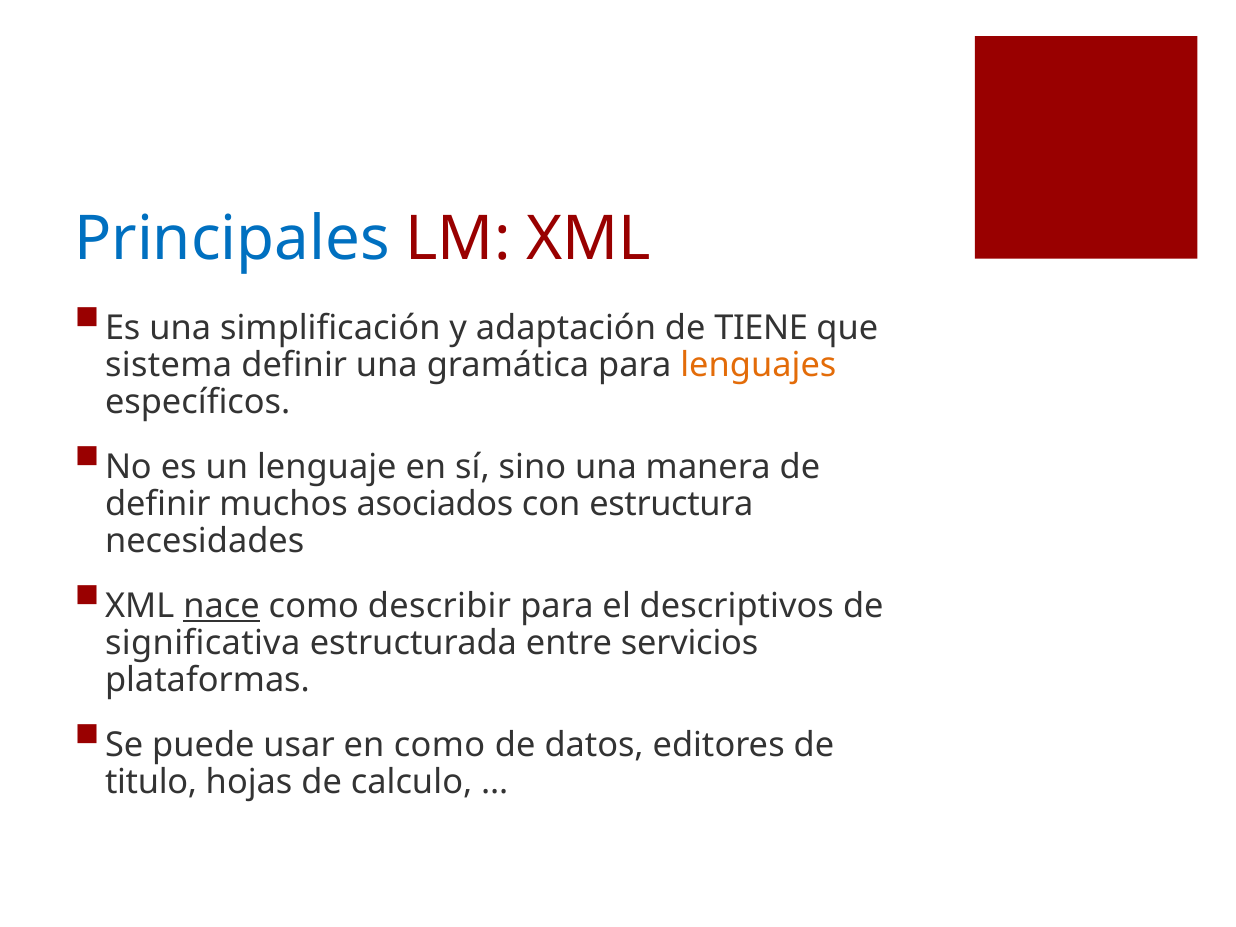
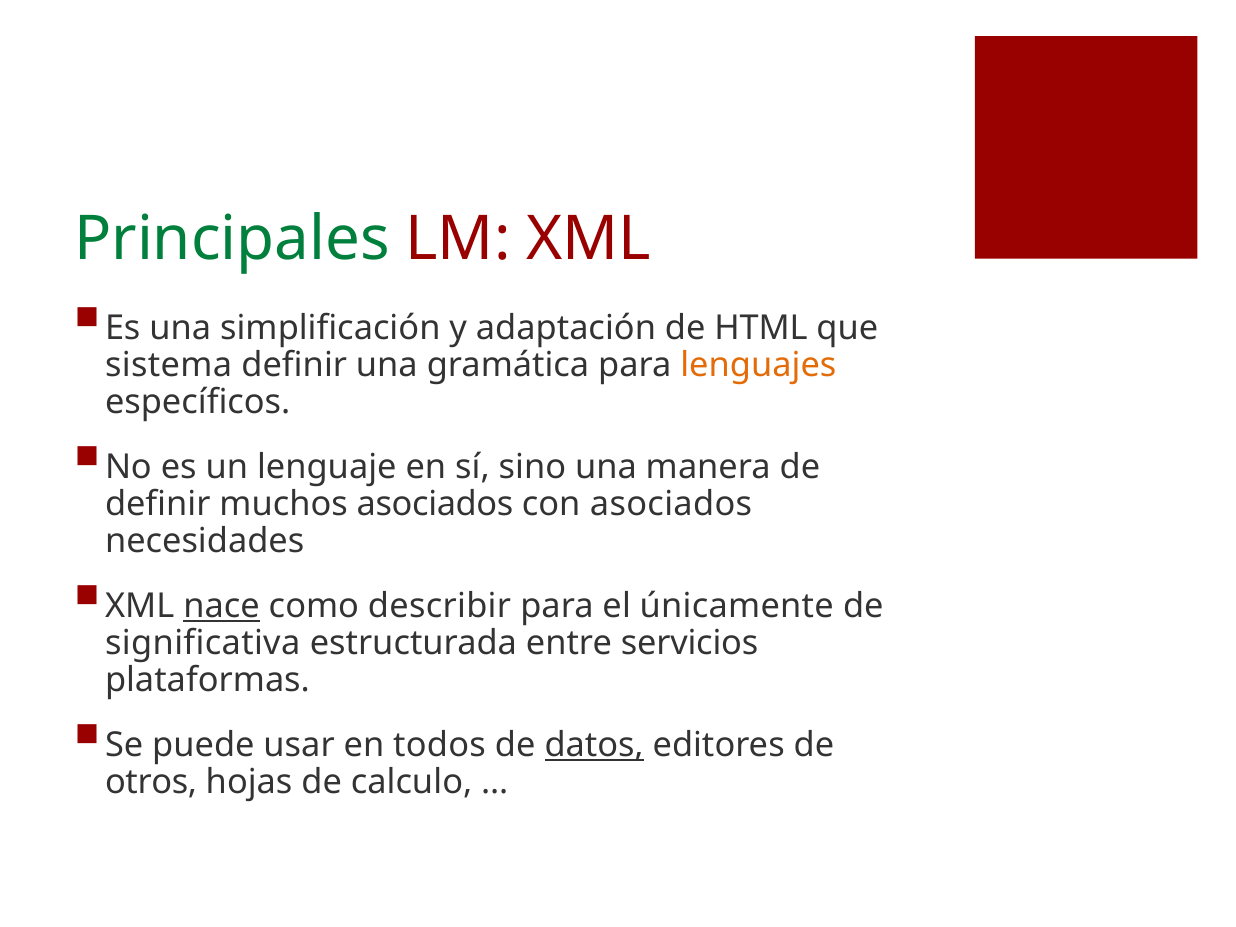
Principales colour: blue -> green (232, 239)
TIENE: TIENE -> HTML (761, 328)
con estructura: estructura -> asociados (671, 504)
descriptivos: descriptivos -> únicamente (737, 606)
en como: como -> todos (439, 745)
datos underline: none -> present (594, 745)
titulo: titulo -> otros (151, 782)
